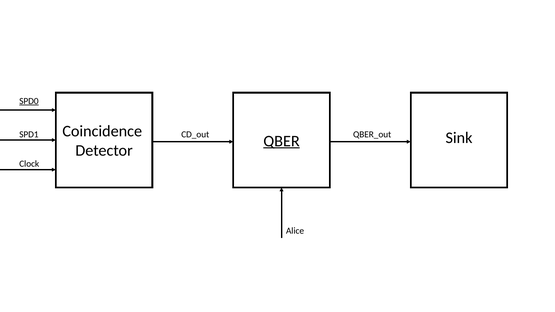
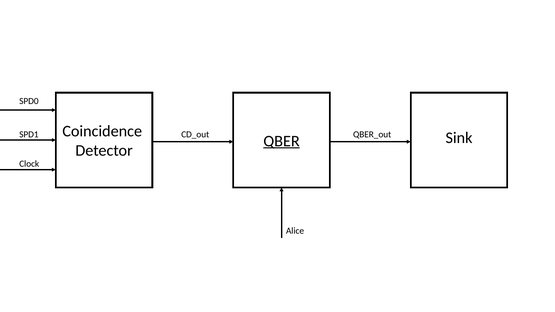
SPD0 underline: present -> none (29, 101)
